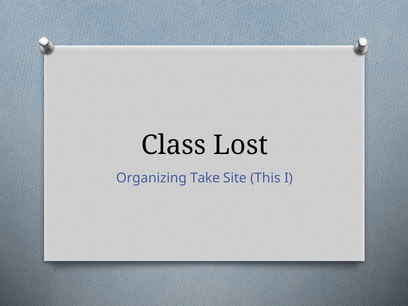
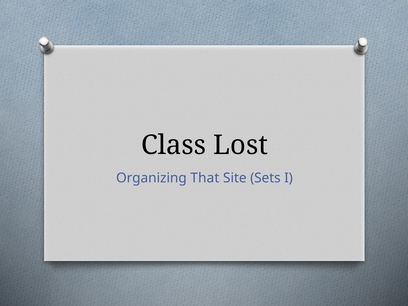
Take: Take -> That (205, 178)
This: This -> Sets (265, 178)
